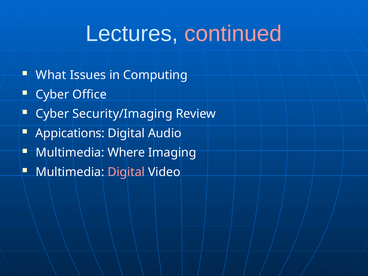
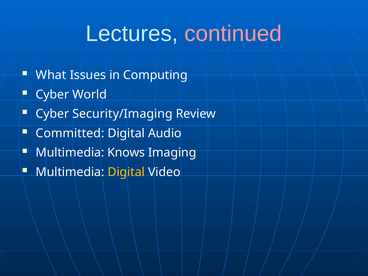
Office: Office -> World (90, 94)
Appications: Appications -> Committed (70, 133)
Where: Where -> Knows (126, 153)
Digital colour: pink -> yellow (126, 172)
